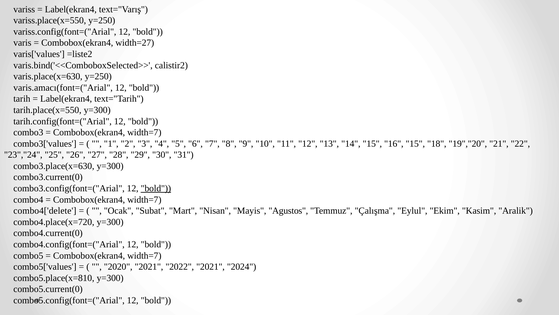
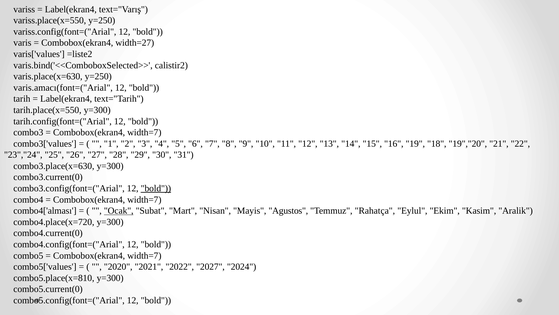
16 15: 15 -> 19 (415, 143)
combo4['delete: combo4['delete -> combo4['alması (45, 210)
Ocak underline: none -> present (119, 210)
Çalışma: Çalışma -> Rahatça (375, 210)
2022 2021: 2021 -> 2027 (210, 266)
